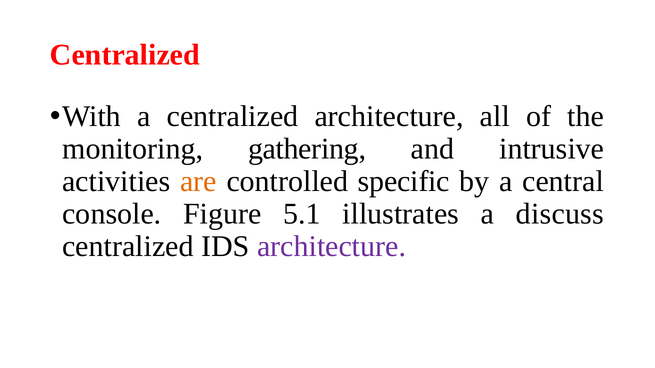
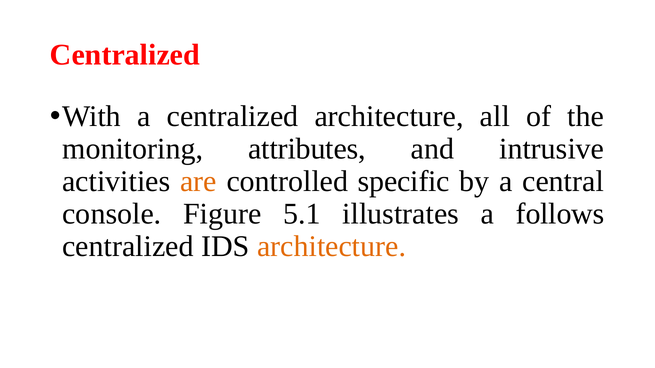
gathering: gathering -> attributes (307, 149)
discuss: discuss -> follows (560, 214)
architecture colour: purple -> orange (332, 246)
